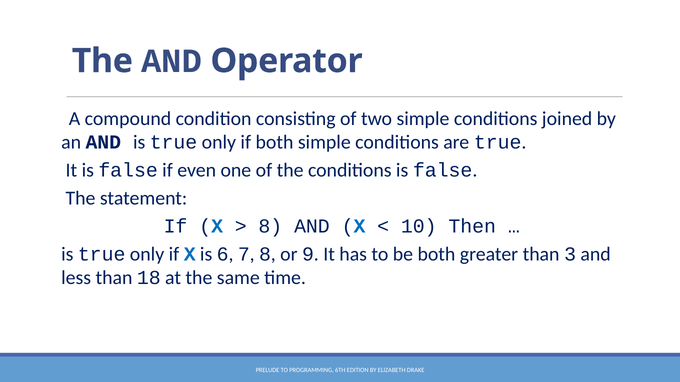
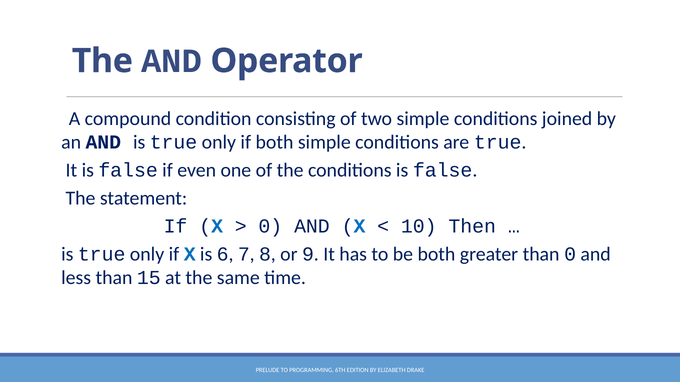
8: 8 -> 0 (270, 227)
than 3: 3 -> 0 (570, 255)
18: 18 -> 15 (149, 278)
